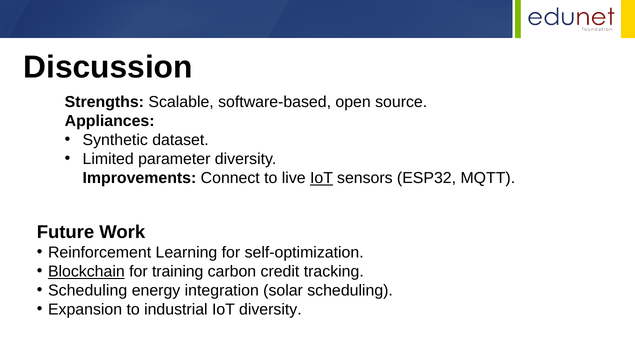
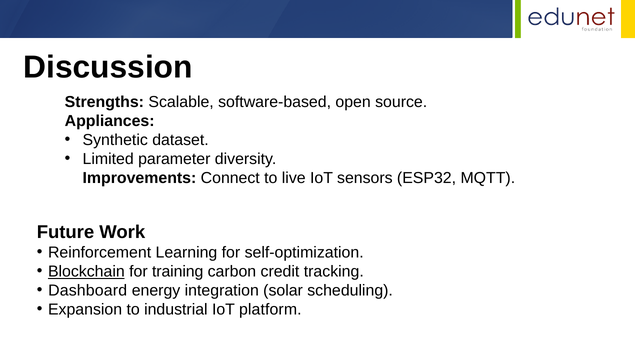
IoT underline: present -> none (322, 178)
Scheduling: Scheduling -> Dashboard (88, 291)
IoT diversity: diversity -> platform (270, 310)
